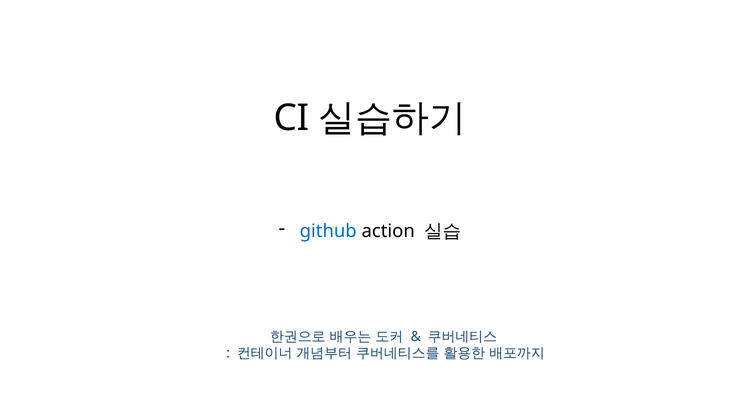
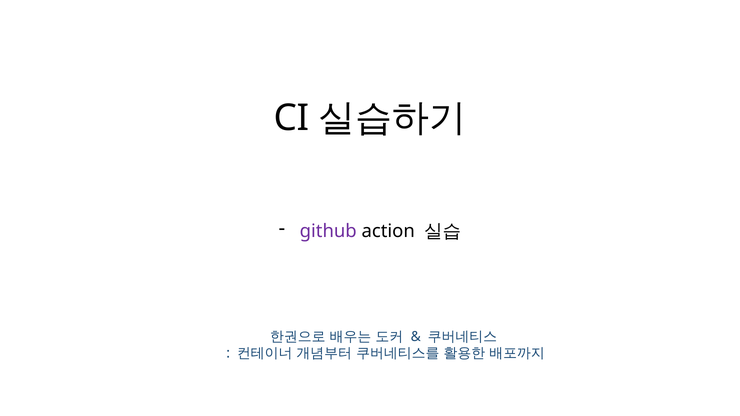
github colour: blue -> purple (328, 231)
